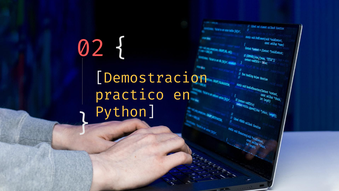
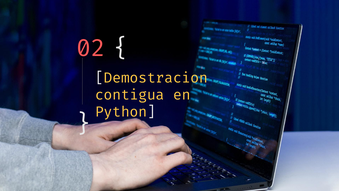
practico: practico -> contigua (130, 95)
